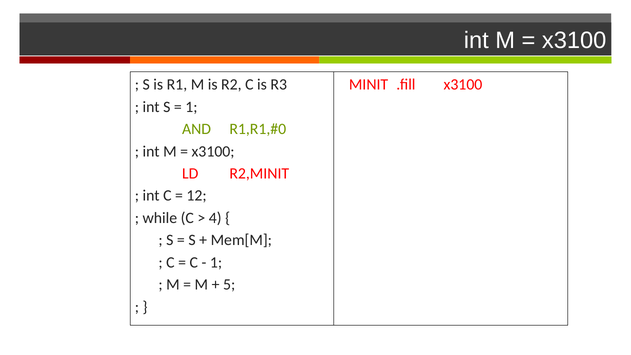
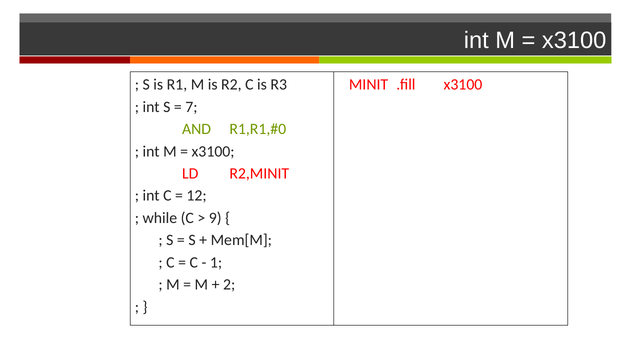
1: 1 -> 7 (191, 107)
4: 4 -> 9 (215, 218)
5: 5 -> 2 (229, 285)
